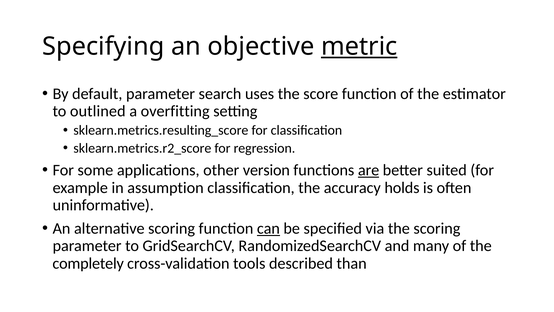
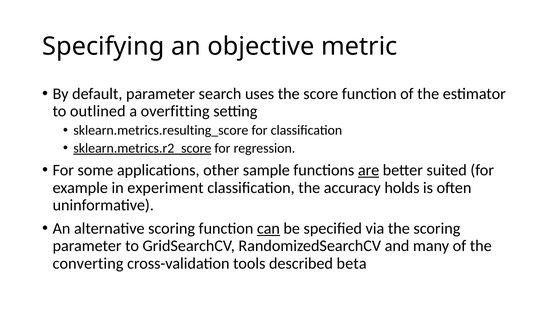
metric underline: present -> none (359, 47)
sklearn.metrics.r2_score underline: none -> present (142, 148)
version: version -> sample (266, 170)
assumption: assumption -> experiment (165, 187)
completely: completely -> converting (88, 263)
than: than -> beta (352, 263)
